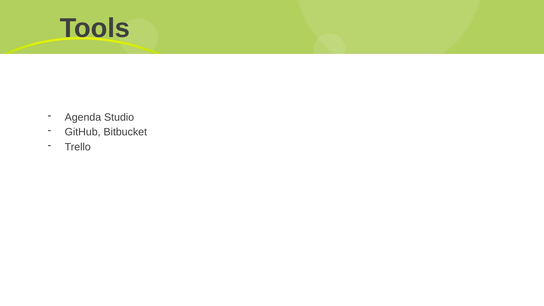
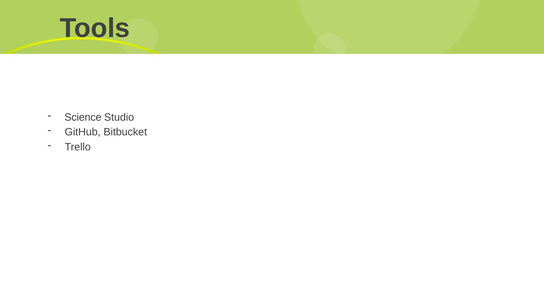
Agenda: Agenda -> Science (83, 117)
